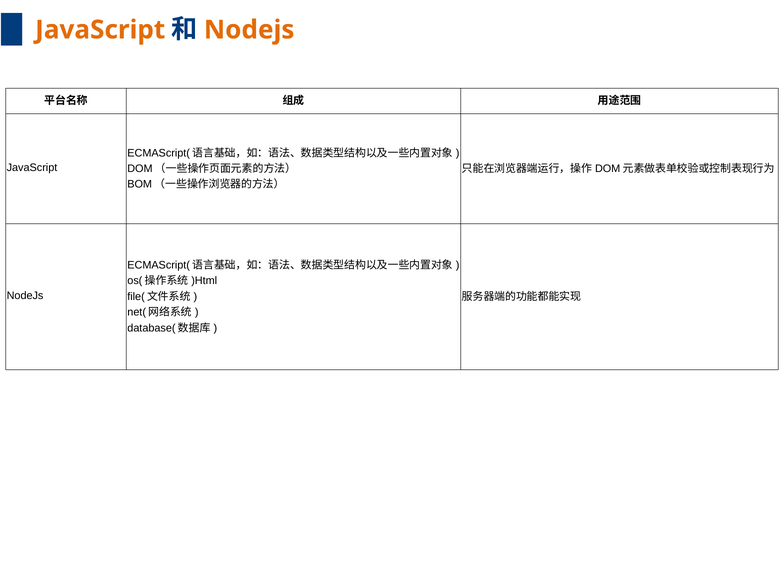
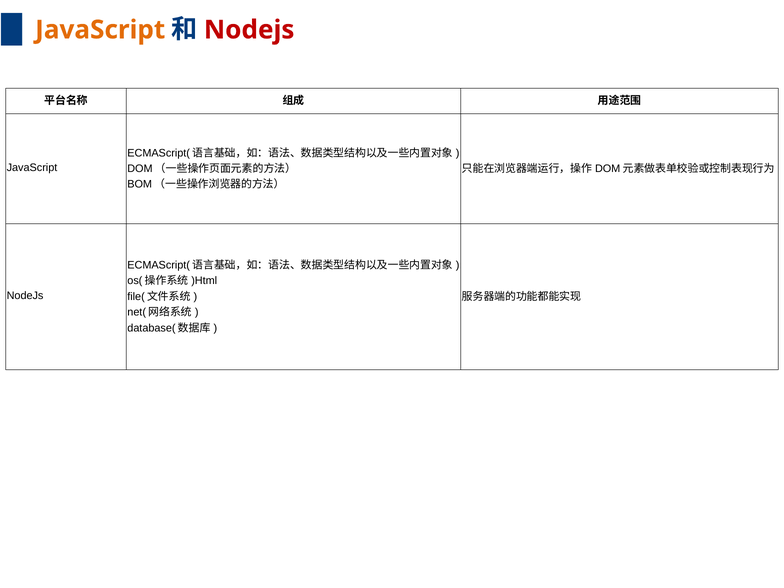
Nodejs colour: orange -> red (249, 30)
